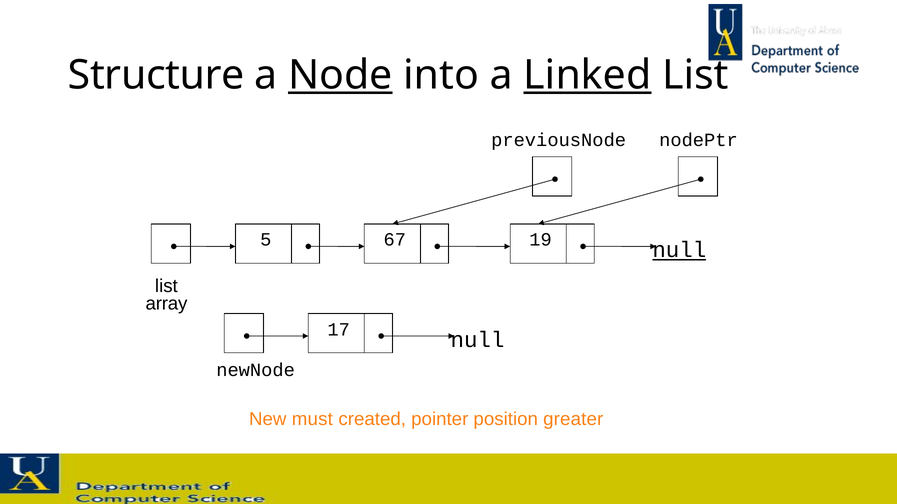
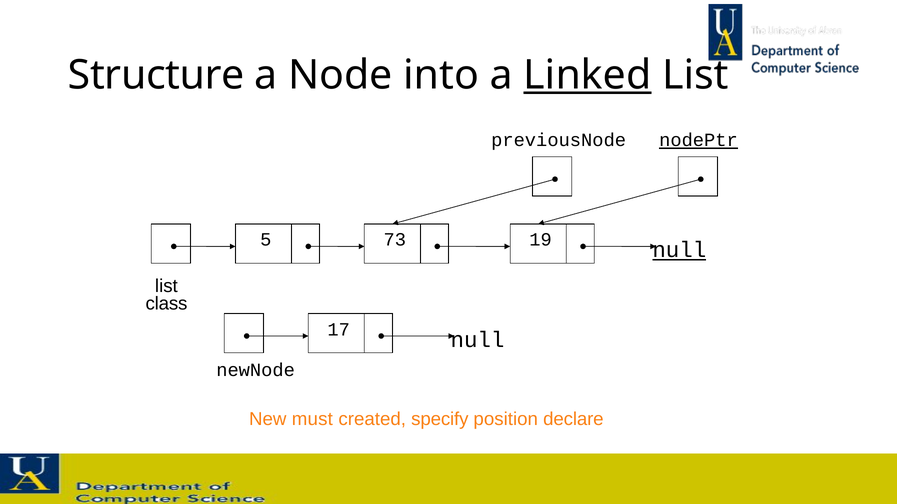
Node underline: present -> none (340, 75)
nodePtr underline: none -> present (698, 140)
67: 67 -> 73 (395, 240)
array: array -> class (166, 304)
pointer: pointer -> specify (440, 419)
greater: greater -> declare (573, 419)
